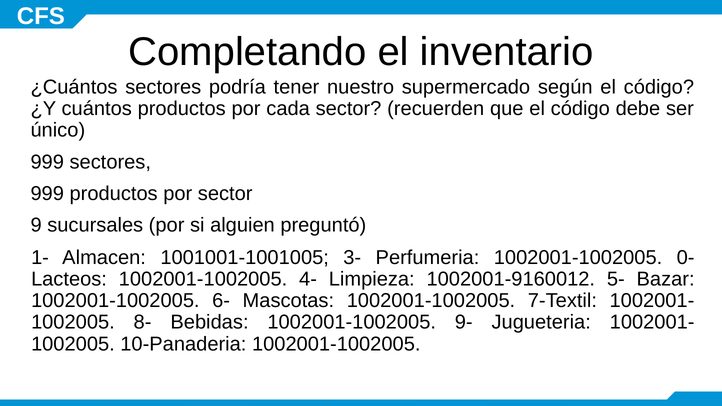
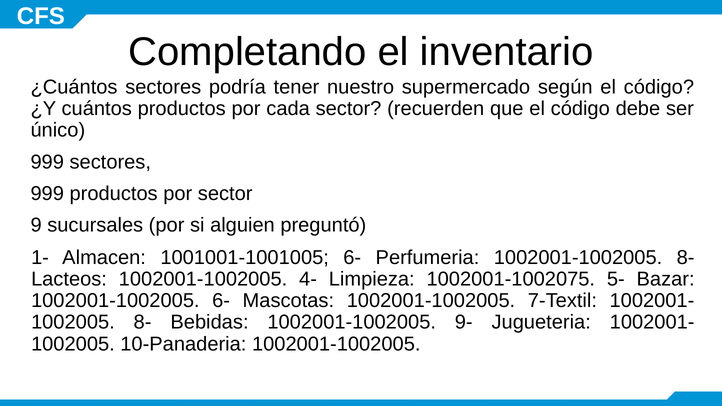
1001001-1001005 3-: 3- -> 6- (352, 257)
1002001-1002005 0-: 0- -> 8- (686, 257)
1002001-9160012: 1002001-9160012 -> 1002001-1002075 (511, 279)
